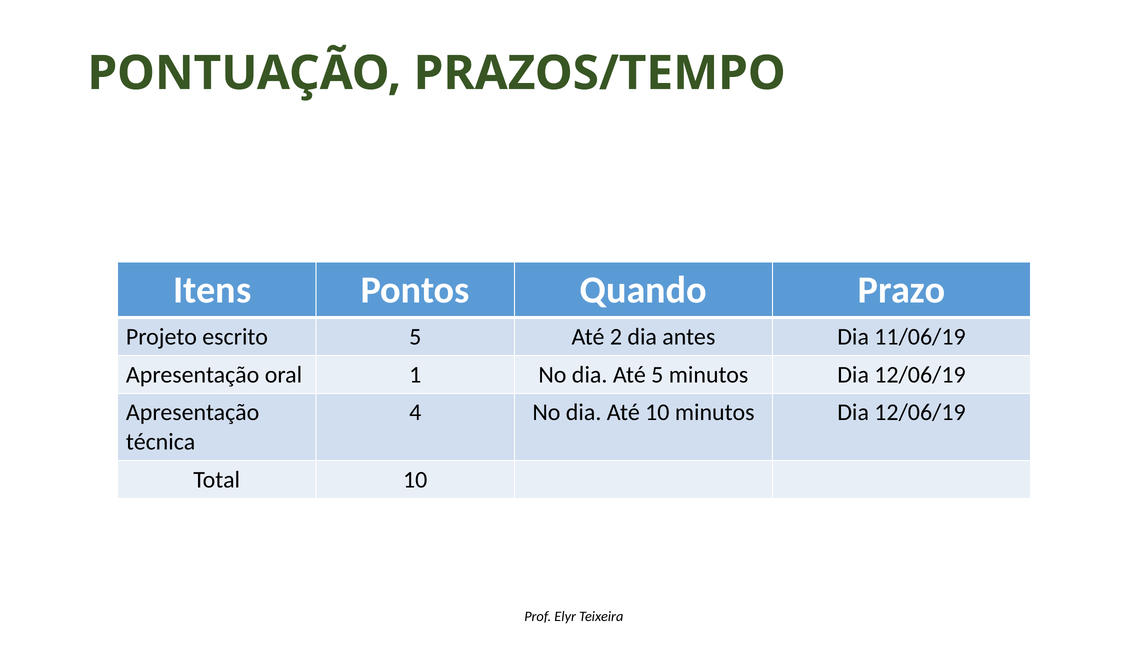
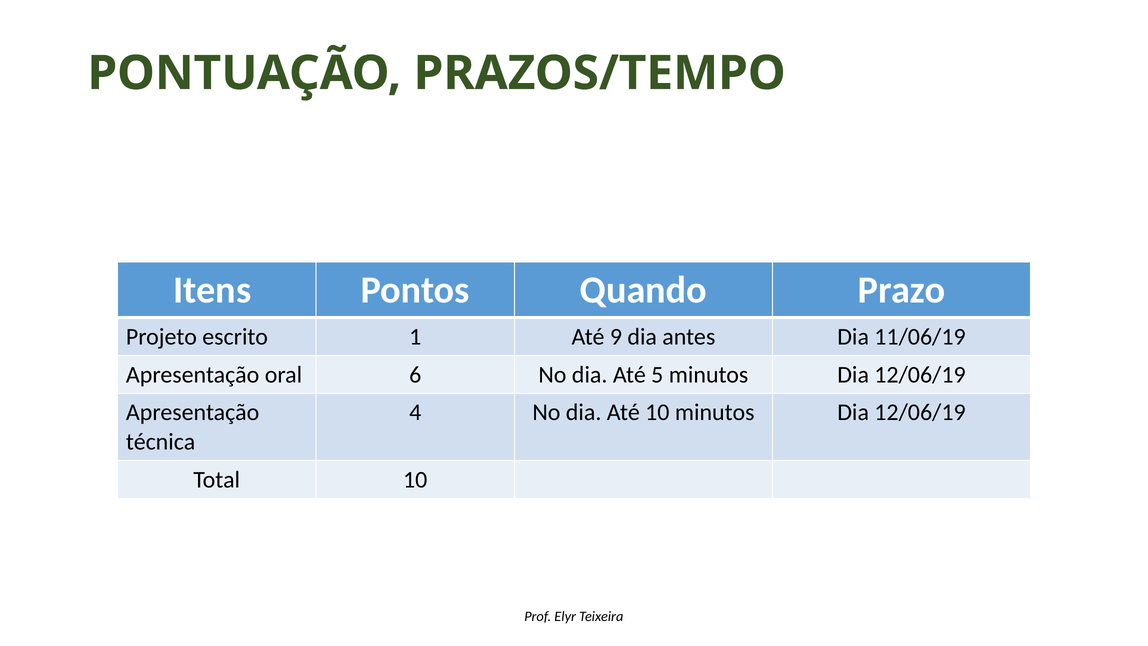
escrito 5: 5 -> 1 (415, 337)
2: 2 -> 9 (616, 337)
1: 1 -> 6 (415, 374)
